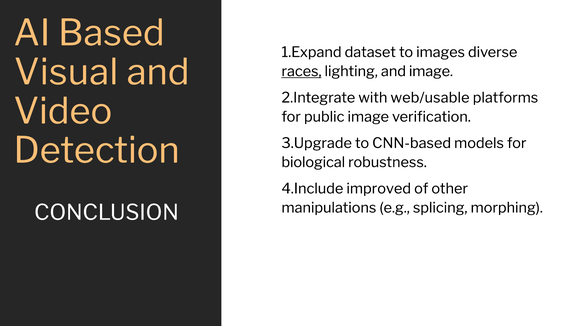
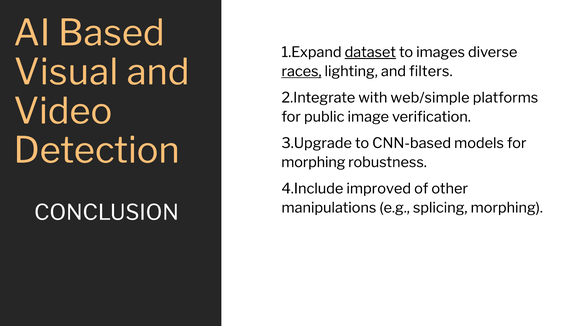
dataset underline: none -> present (370, 52)
and image: image -> filters (431, 71)
web/usable: web/usable -> web/simple (430, 98)
biological: biological -> morphing (313, 162)
